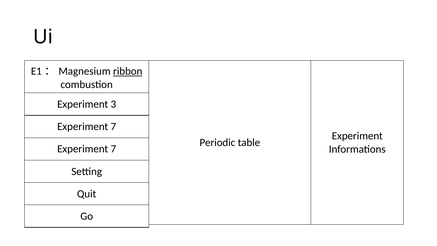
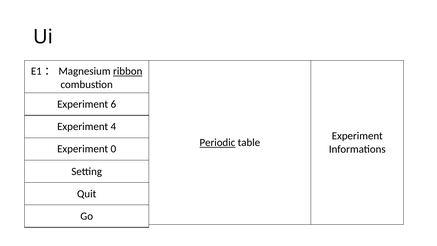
3: 3 -> 6 (113, 104)
7: 7 -> 4 (113, 127)
Periodic underline: none -> present (217, 142)
7: 7 -> 0 (113, 149)
